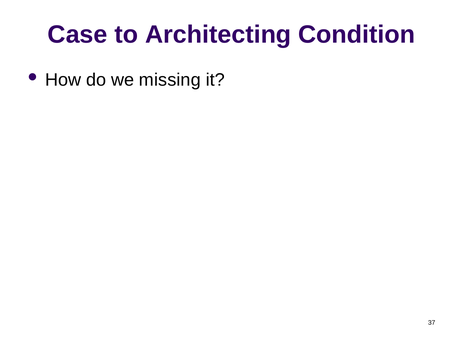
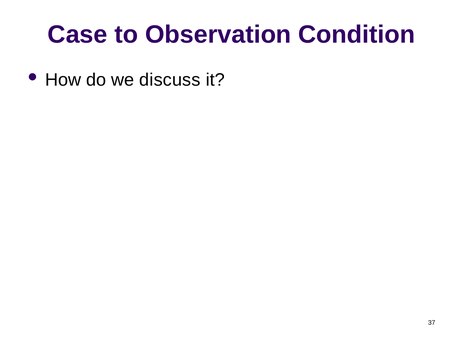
Architecting: Architecting -> Observation (218, 35)
missing: missing -> discuss (170, 80)
